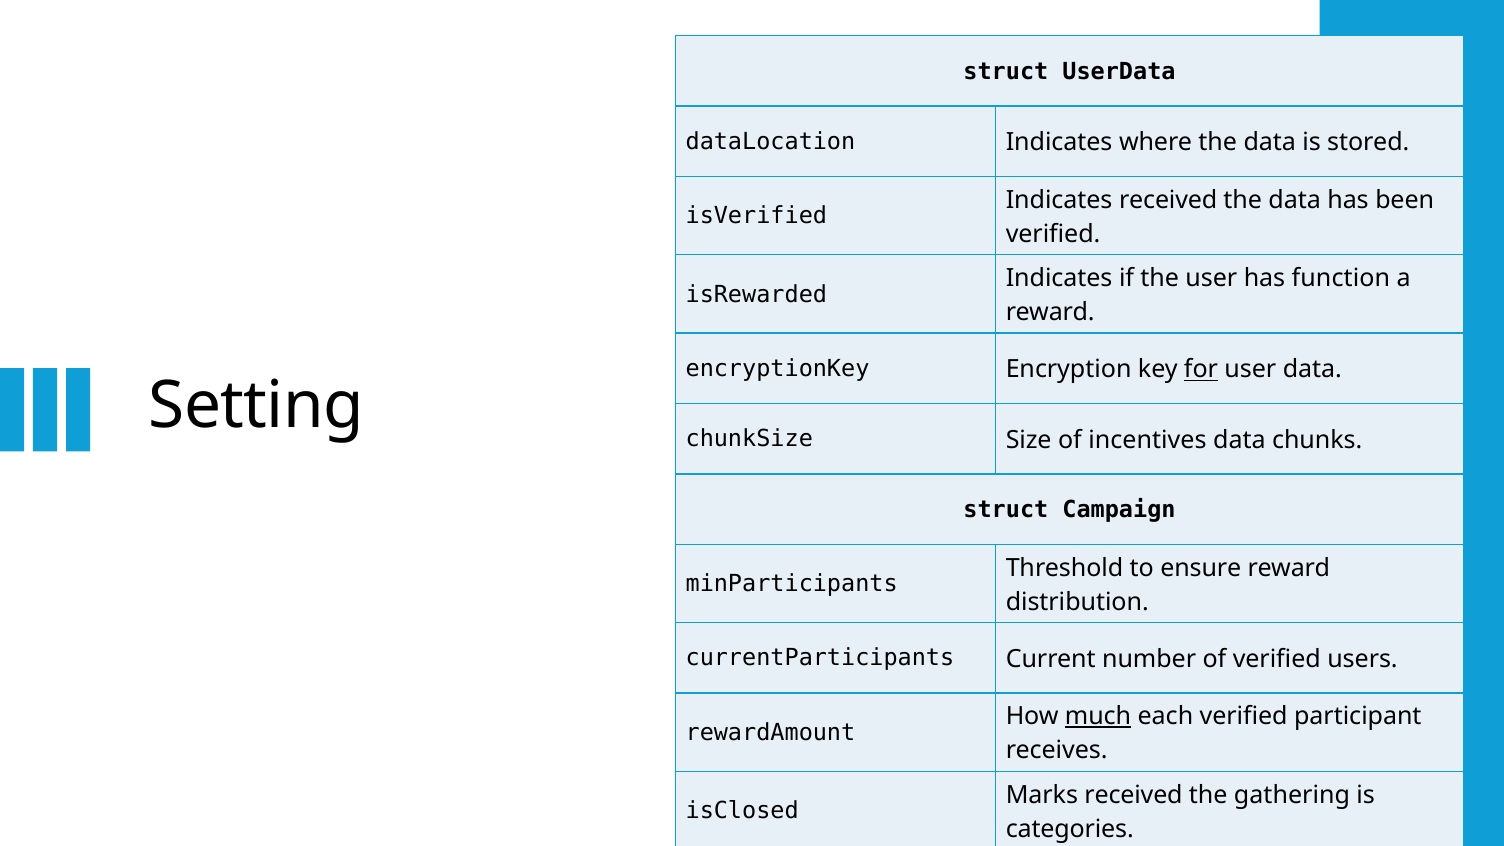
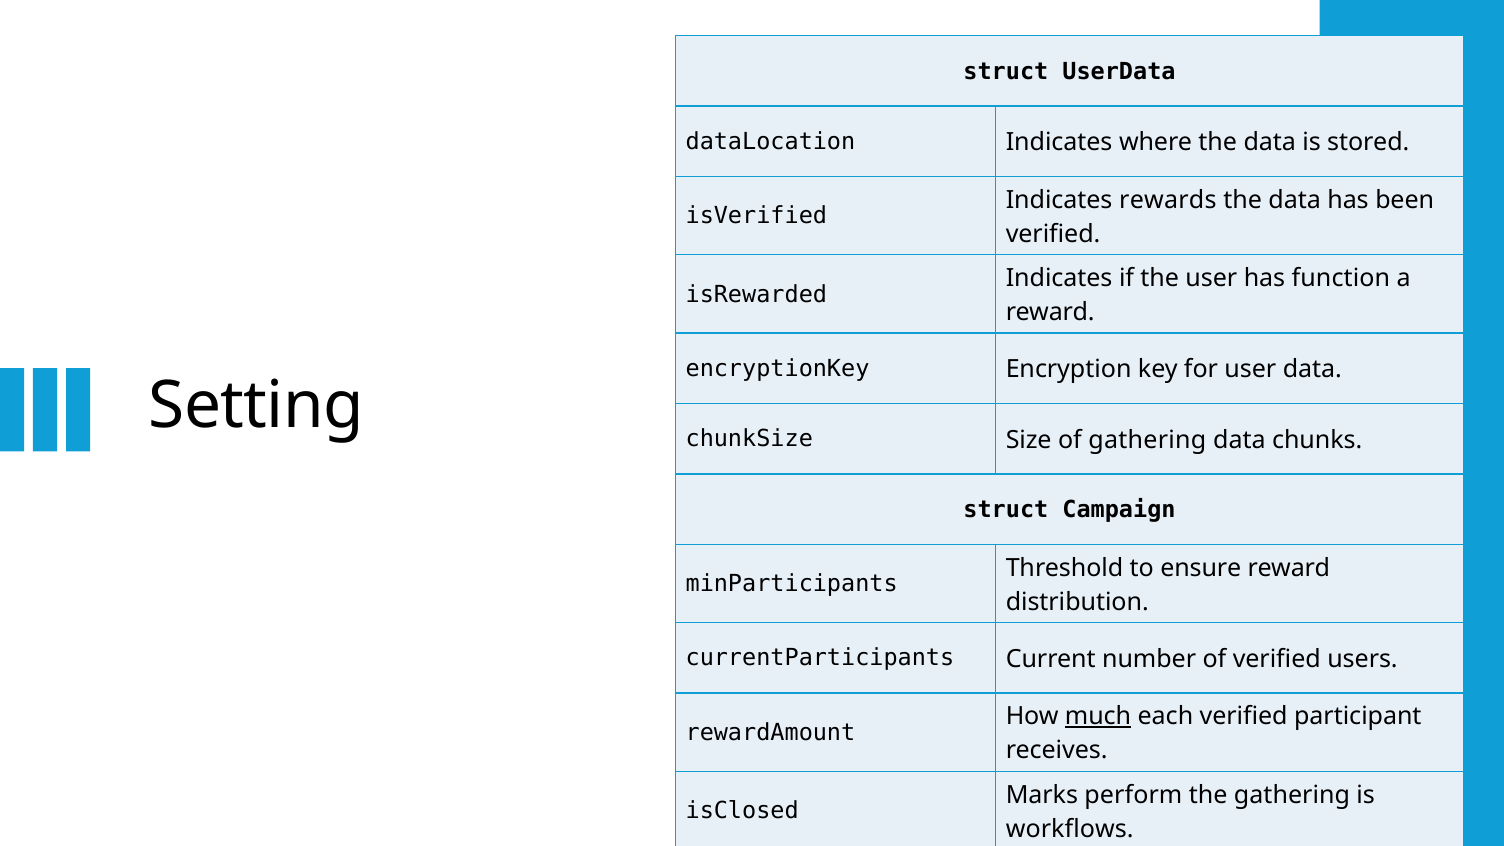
Indicates received: received -> rewards (1168, 200)
for underline: present -> none (1201, 370)
of incentives: incentives -> gathering (1147, 440)
Marks received: received -> perform (1133, 795)
categories: categories -> workflows (1070, 829)
